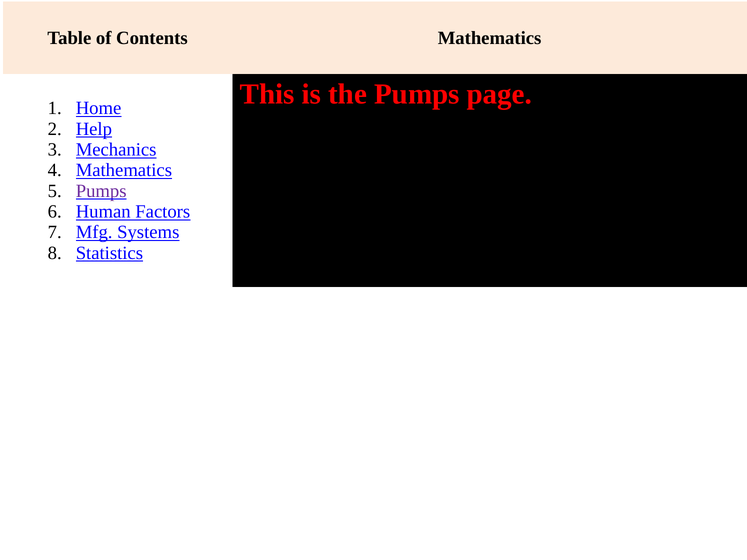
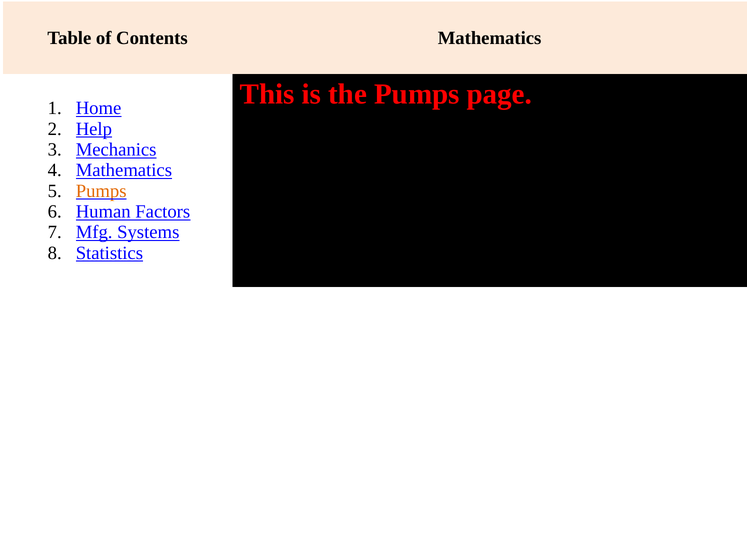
Pumps colour: purple -> orange (101, 191)
